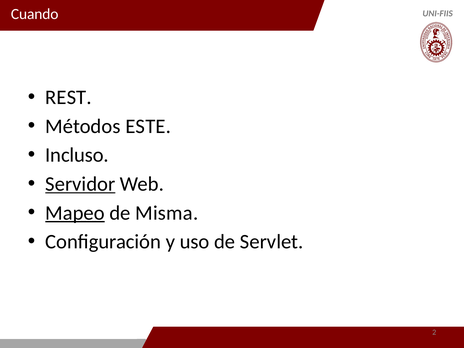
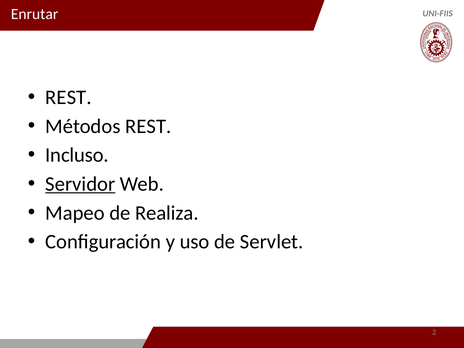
Cuando: Cuando -> Enrutar (35, 14)
Métodos ESTE: ESTE -> REST (148, 126)
Mapeo underline: present -> none (75, 213)
Misma: Misma -> Realiza (167, 213)
